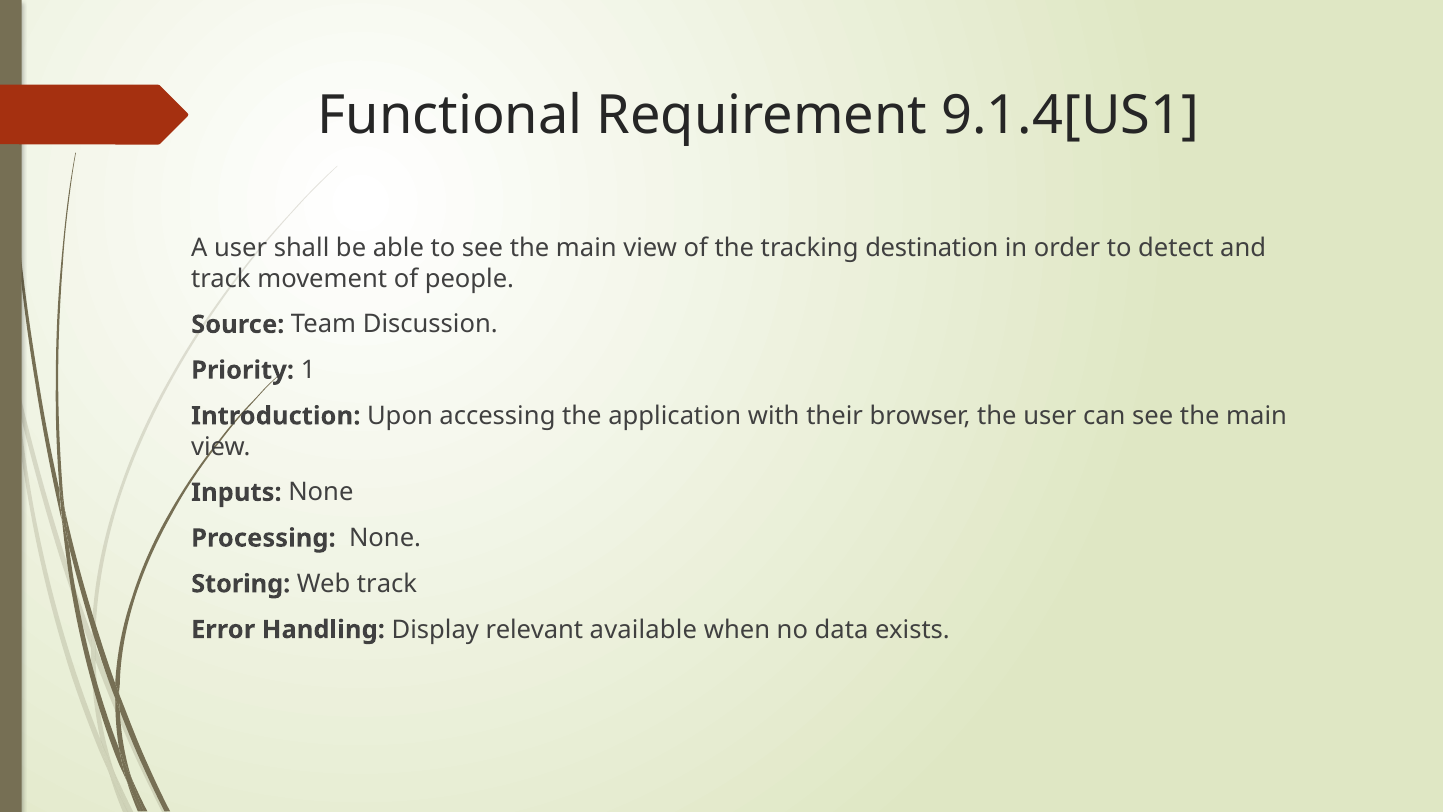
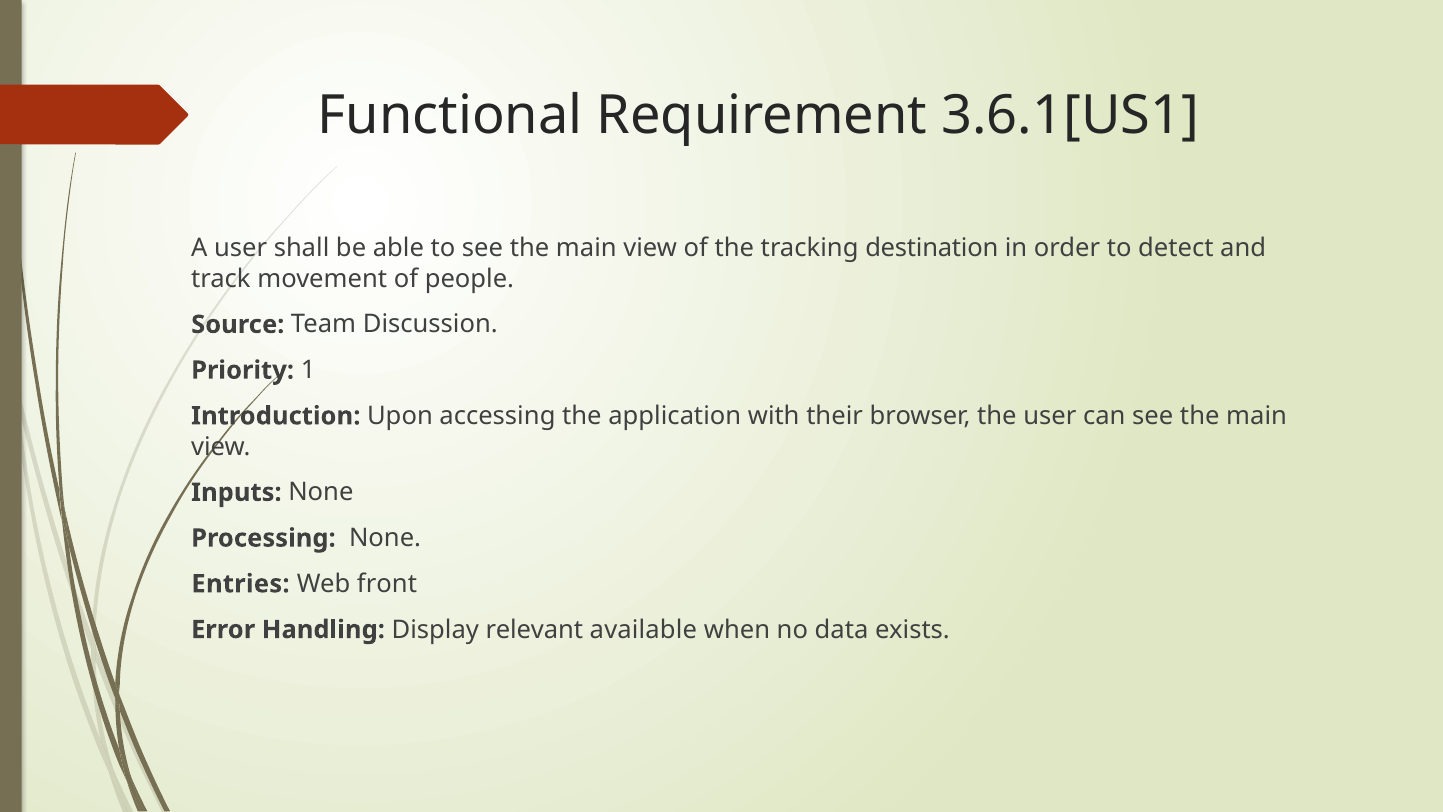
9.1.4[US1: 9.1.4[US1 -> 3.6.1[US1 (1070, 116)
Storing: Storing -> Entries (240, 584)
Web track: track -> front (387, 584)
